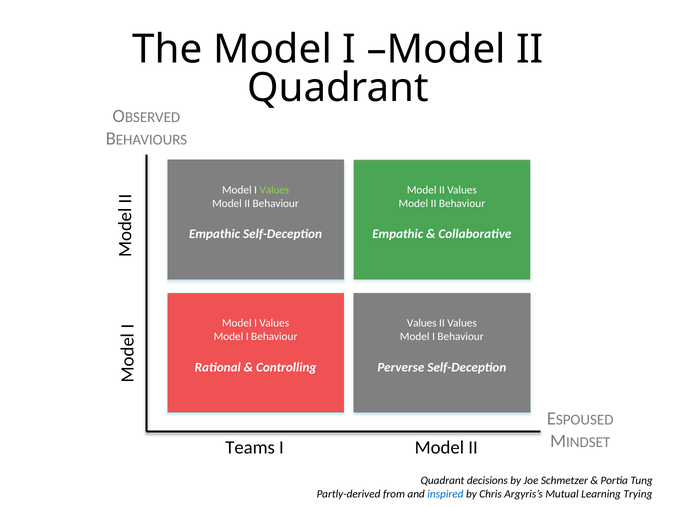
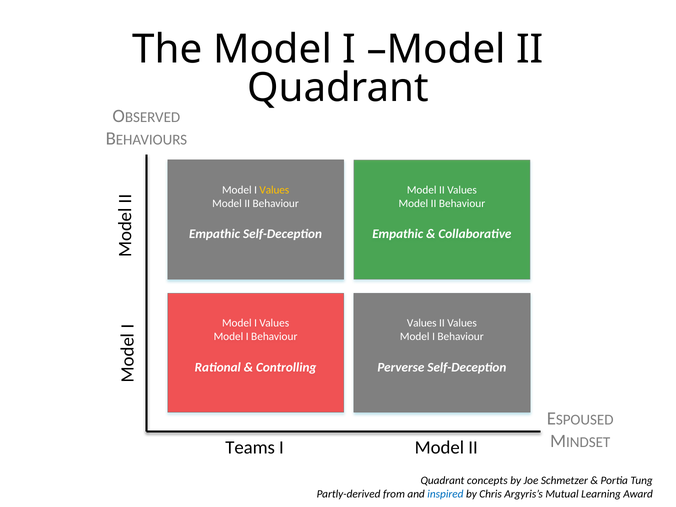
Values colour: light green -> yellow (274, 190)
decisions: decisions -> concepts (487, 480)
Trying: Trying -> Award (638, 494)
